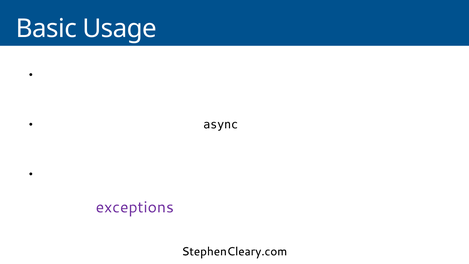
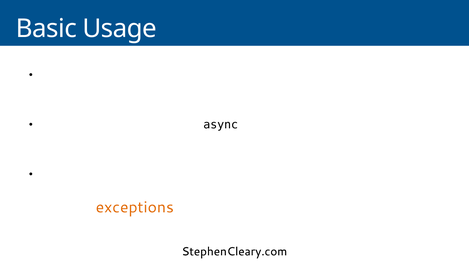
exceptions colour: purple -> orange (135, 207)
